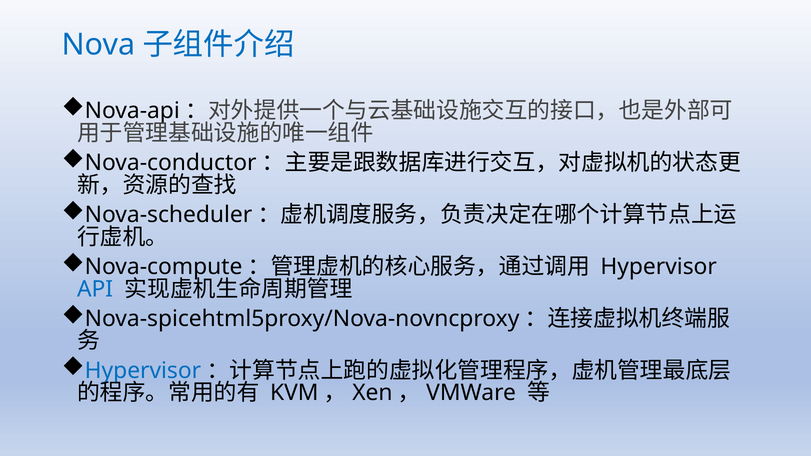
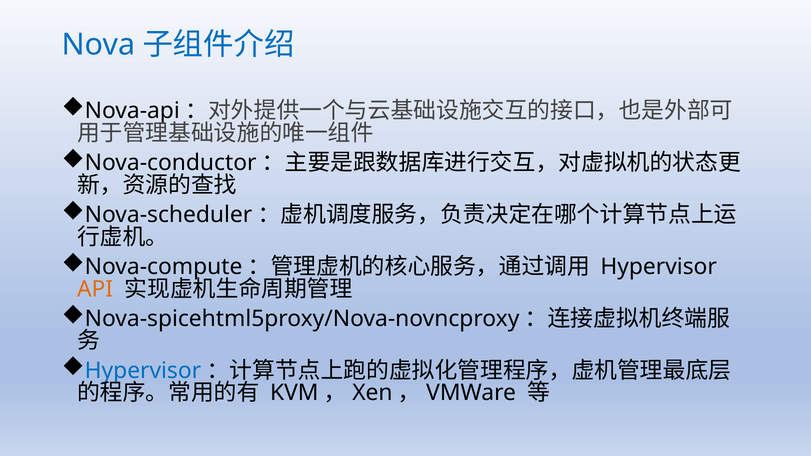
API colour: blue -> orange (95, 289)
